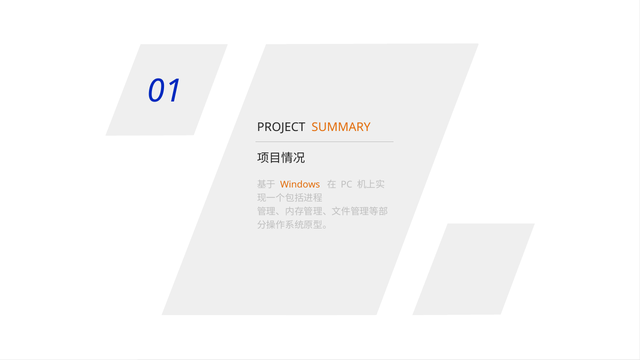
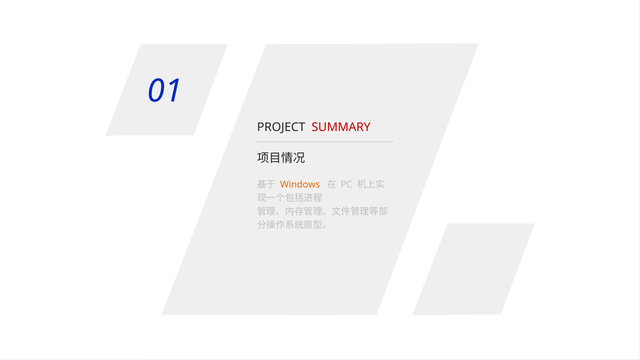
SUMMARY colour: orange -> red (341, 127)
